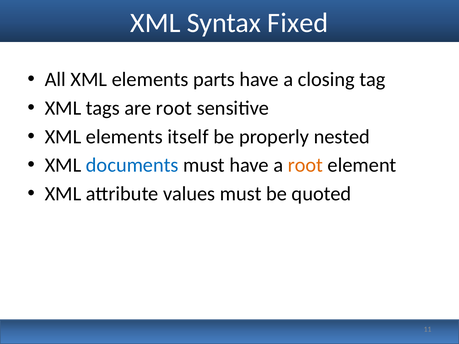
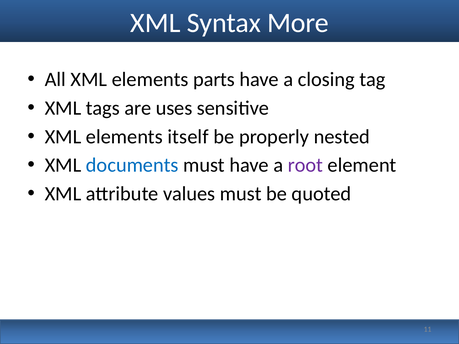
Fixed: Fixed -> More (298, 23)
are root: root -> uses (174, 108)
root colour: orange -> purple (305, 165)
